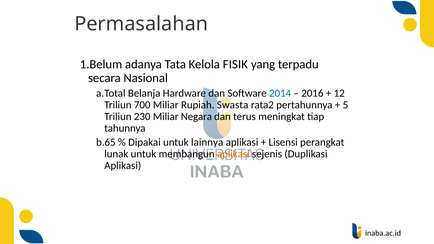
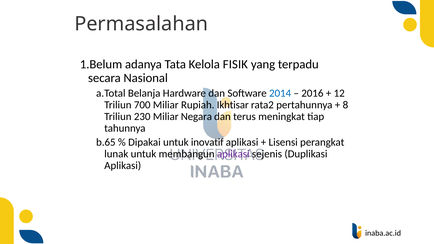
Swasta: Swasta -> Ikhtisar (233, 105)
5: 5 -> 8 (345, 105)
lainnya: lainnya -> inovatif (207, 142)
aplikasi colour: orange -> purple (233, 154)
